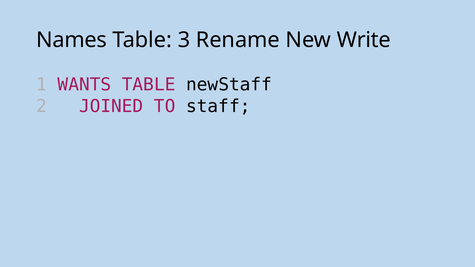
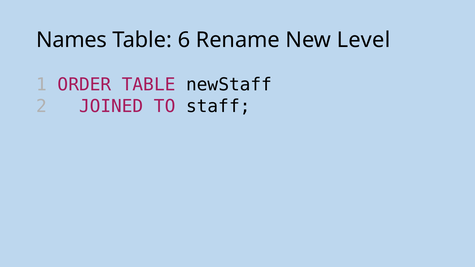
3: 3 -> 6 (184, 40)
Write: Write -> Level (364, 40)
WANTS: WANTS -> ORDER (84, 85)
